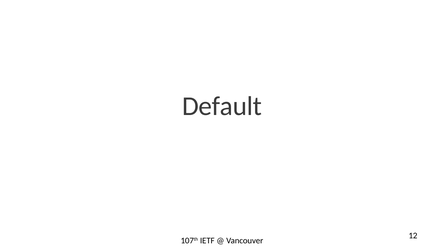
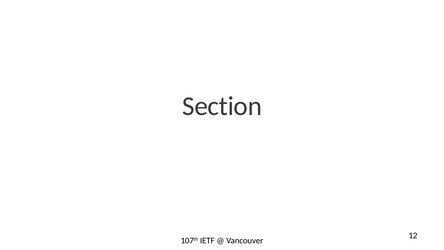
Default: Default -> Section (222, 106)
